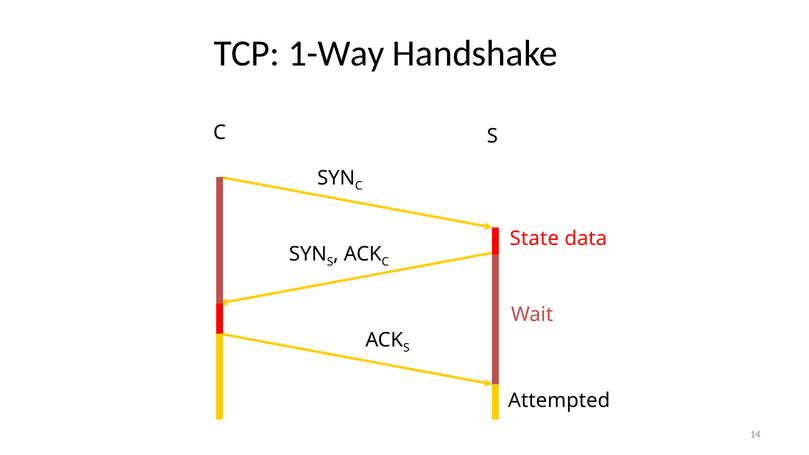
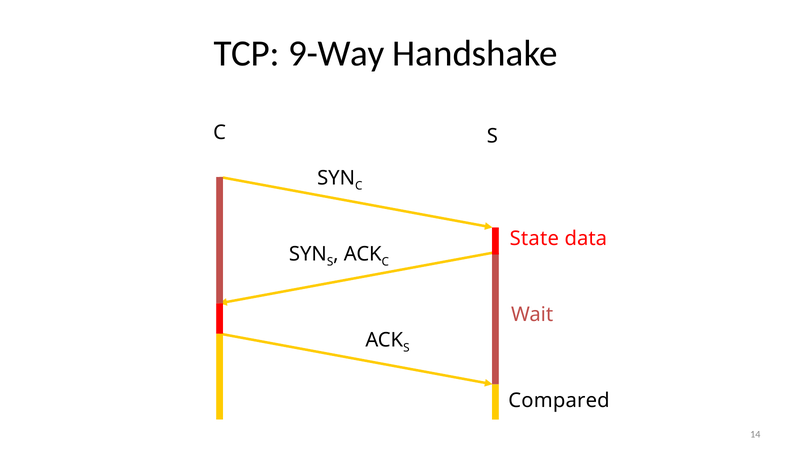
1-Way: 1-Way -> 9-Way (336, 53)
Attempted: Attempted -> Compared (559, 401)
